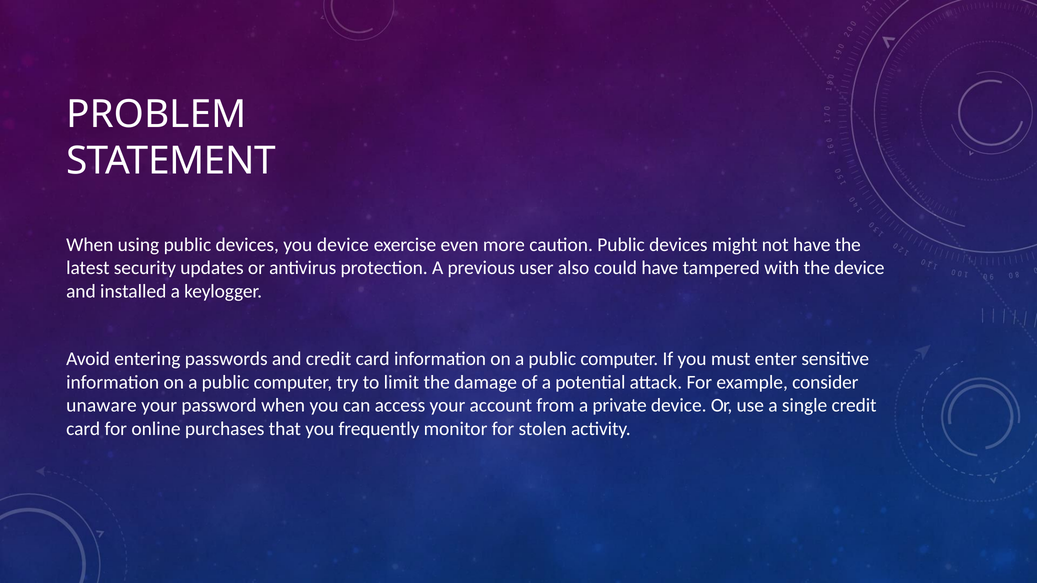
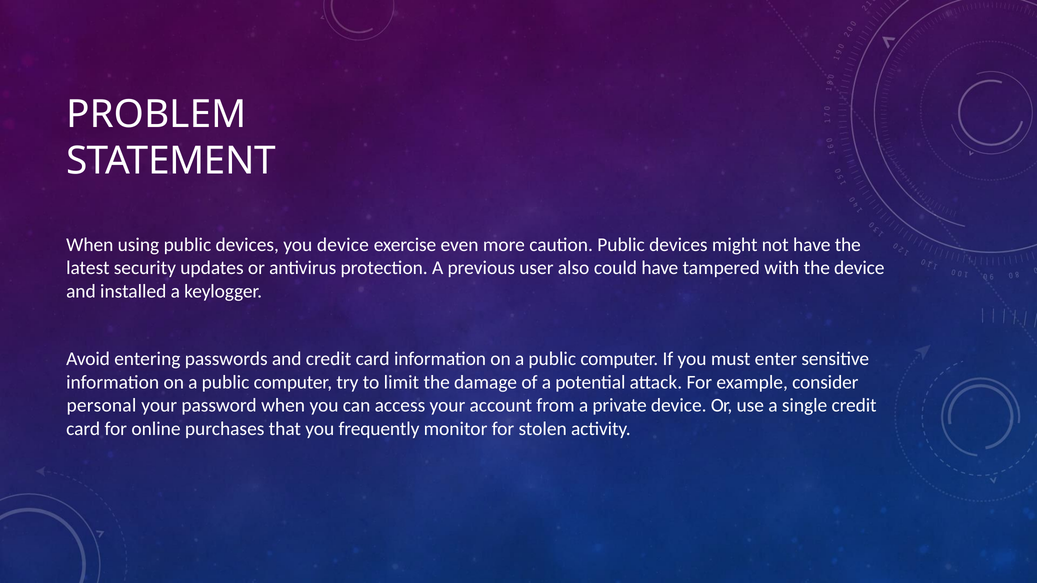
unaware: unaware -> personal (101, 406)
